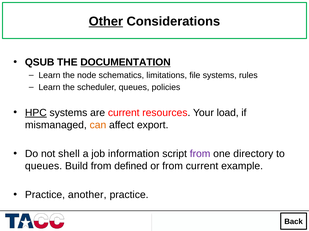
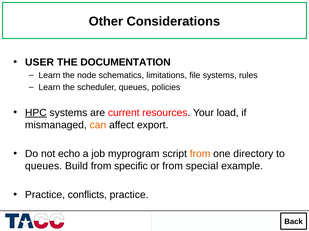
Other underline: present -> none (106, 21)
QSUB: QSUB -> USER (40, 63)
DOCUMENTATION underline: present -> none (125, 63)
shell: shell -> echo (69, 154)
information: information -> myprogram (134, 154)
from colour: purple -> orange (200, 154)
defined: defined -> specific (131, 167)
from current: current -> special (202, 167)
another: another -> conflicts (87, 195)
